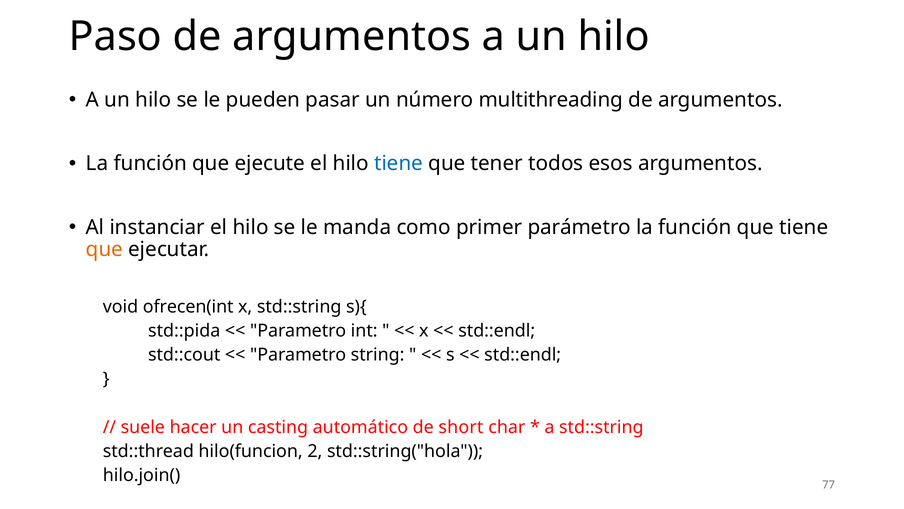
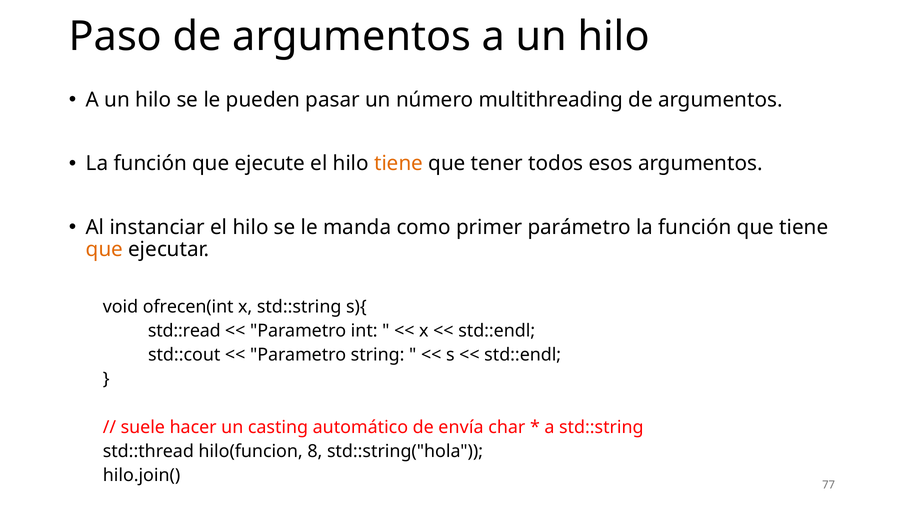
tiene colour: blue -> orange (399, 163)
std::pida: std::pida -> std::read (184, 331)
short: short -> envía (461, 427)
2: 2 -> 8 (315, 451)
